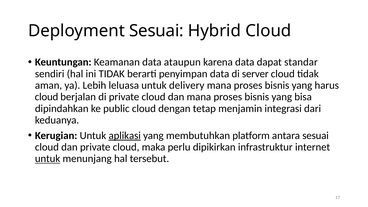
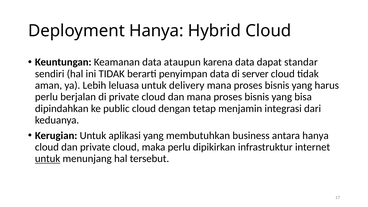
Deployment Sesuai: Sesuai -> Hanya (156, 31)
cloud: cloud -> perlu (46, 97)
aplikasi underline: present -> none (125, 135)
platform: platform -> business (251, 135)
antara sesuai: sesuai -> hanya (315, 135)
